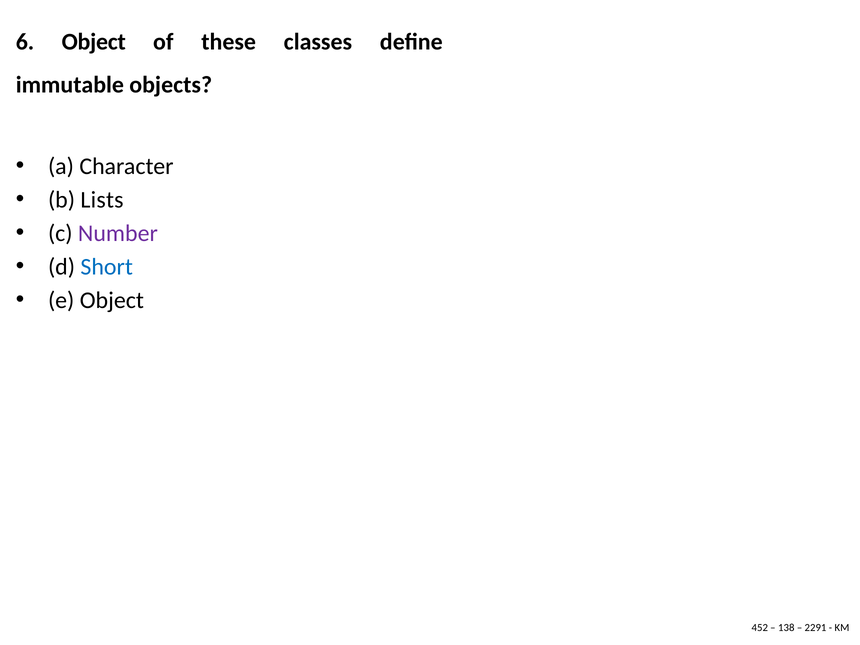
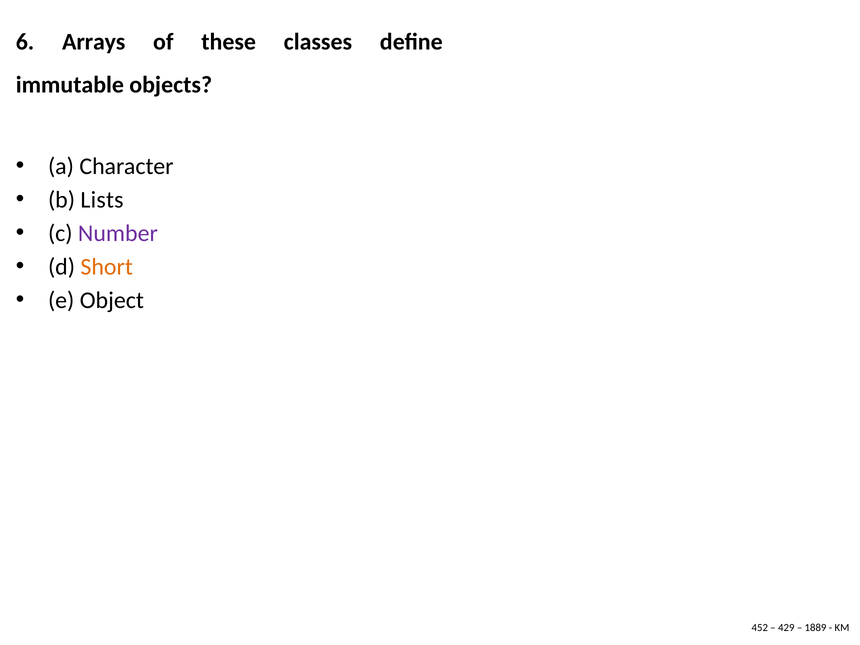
6 Object: Object -> Arrays (94, 42)
Short colour: blue -> orange (107, 267)
138: 138 -> 429 (786, 628)
2291: 2291 -> 1889 (816, 628)
